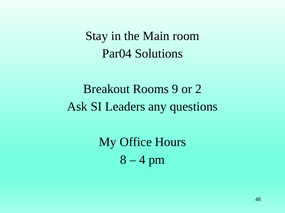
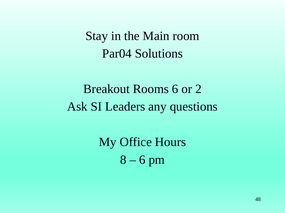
Rooms 9: 9 -> 6 (175, 89)
4: 4 -> 6 (142, 160)
